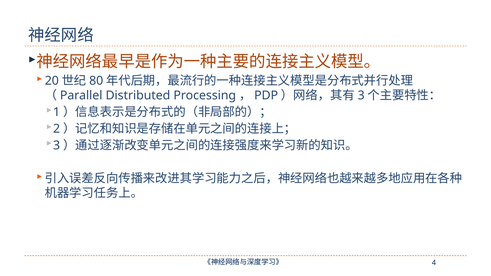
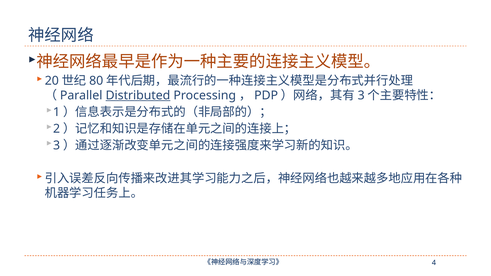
Distributed underline: none -> present (138, 95)
